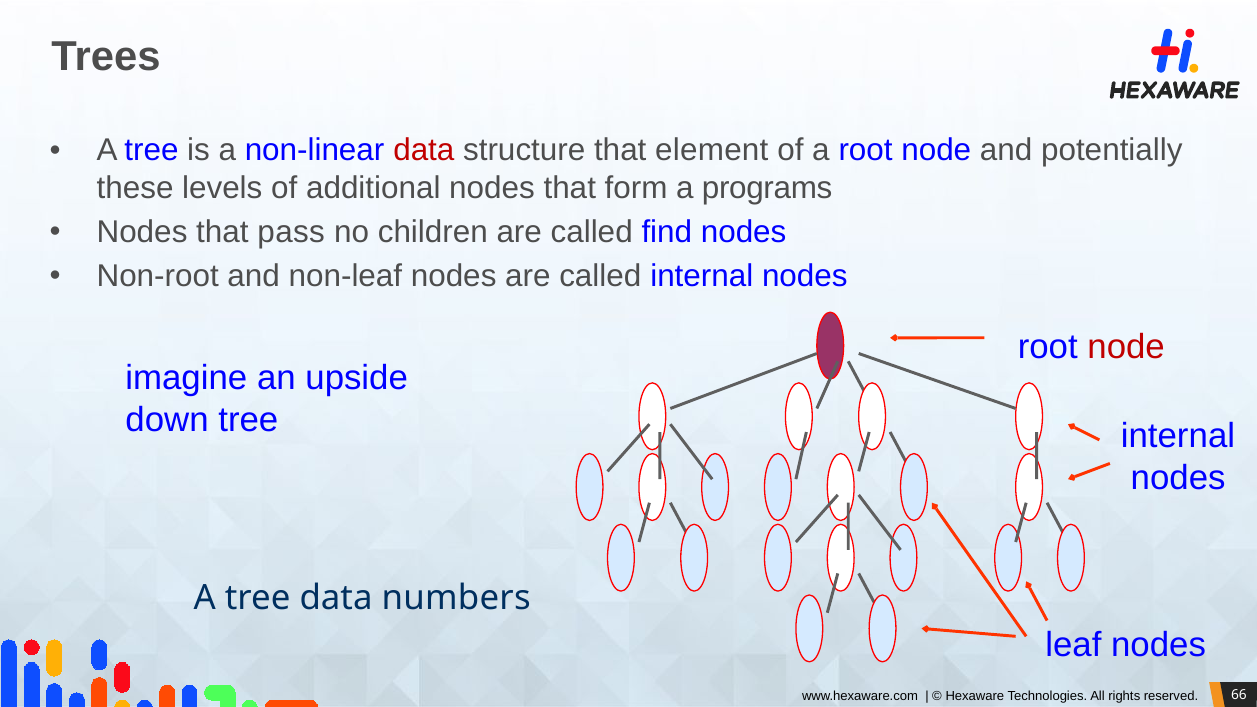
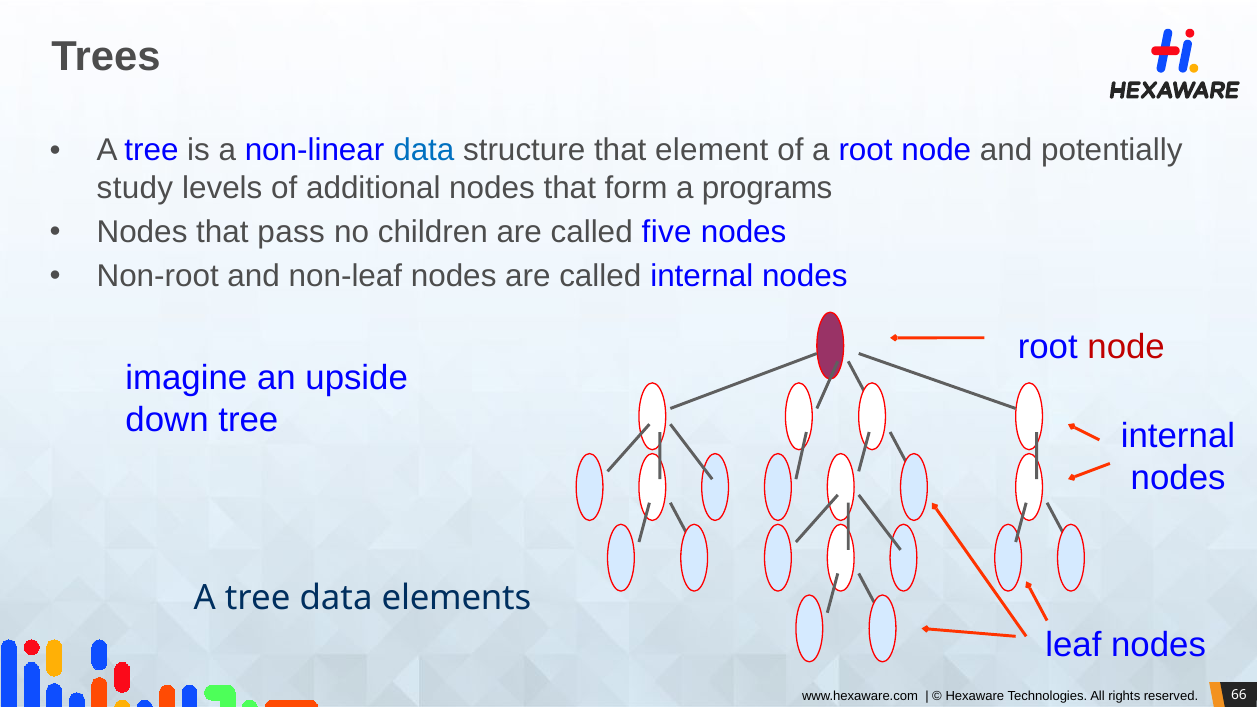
data colour: red -> blue (424, 150)
these: these -> study (135, 188)
find: find -> five (667, 232)
numbers: numbers -> elements (456, 599)
